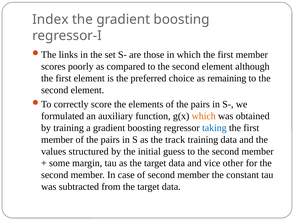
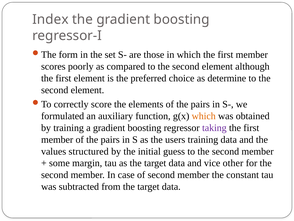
links: links -> form (68, 55)
remaining: remaining -> determine (227, 78)
taking colour: blue -> purple (214, 128)
track: track -> users (175, 139)
